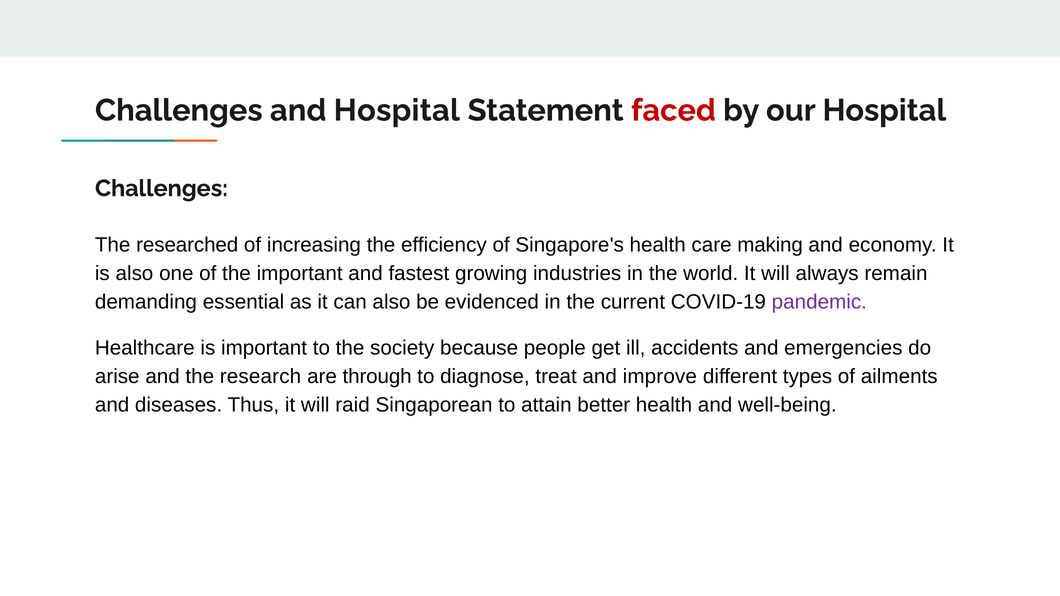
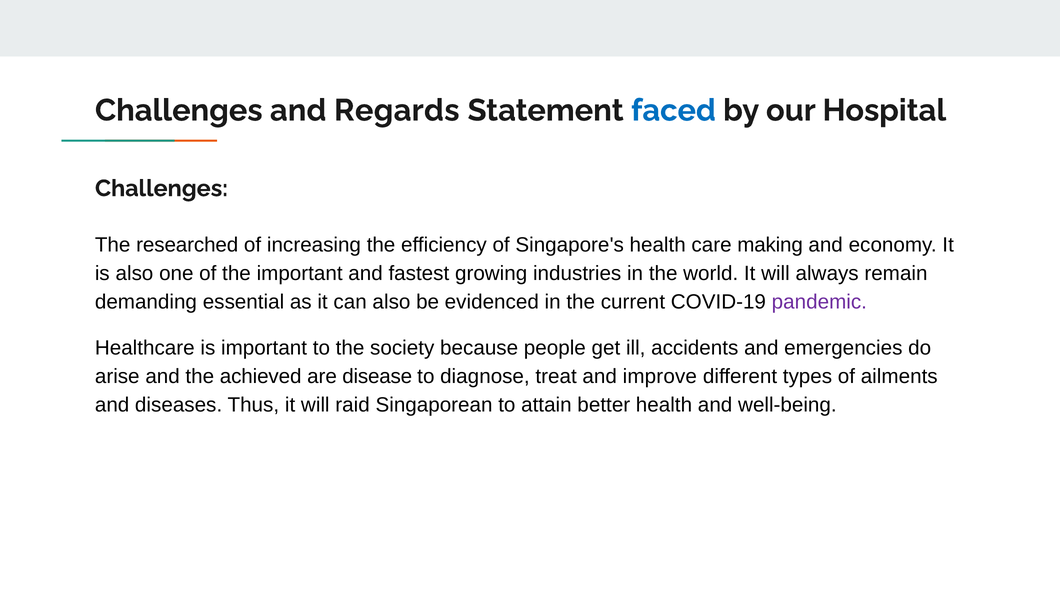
and Hospital: Hospital -> Regards (397, 110)
faced colour: red -> blue (673, 110)
research: research -> achieved (261, 376)
through: through -> disease (377, 376)
